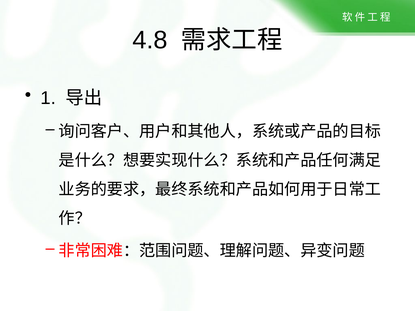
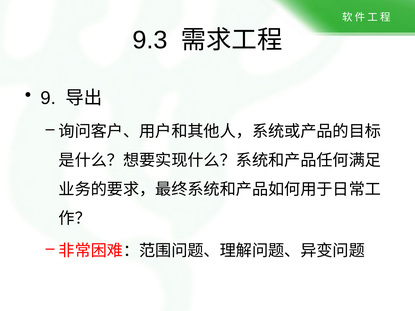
4.8: 4.8 -> 9.3 (150, 40)
1: 1 -> 9 (48, 98)
